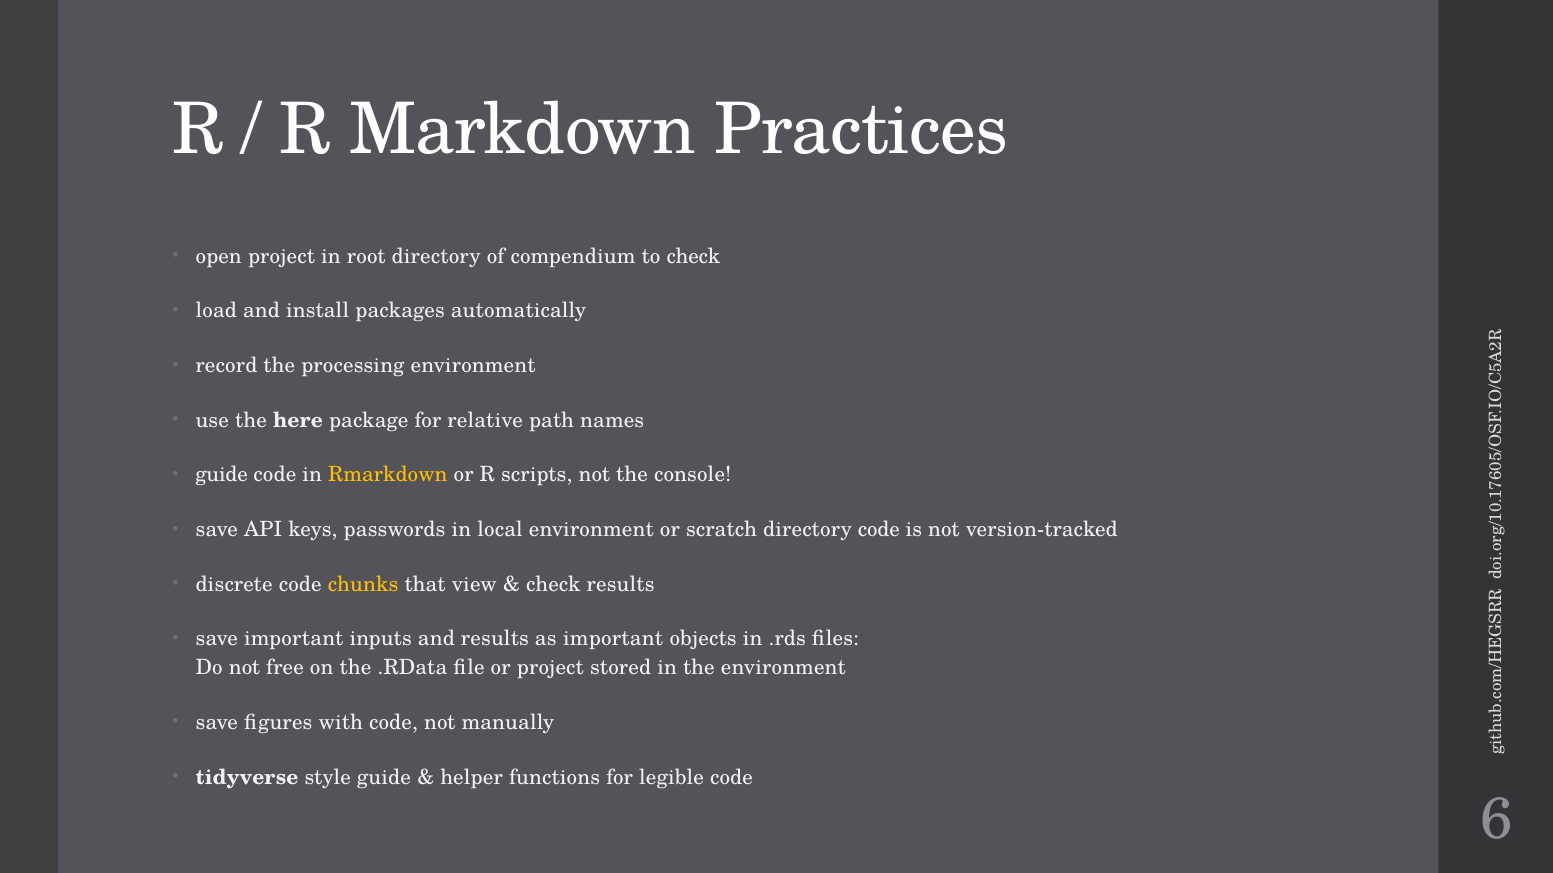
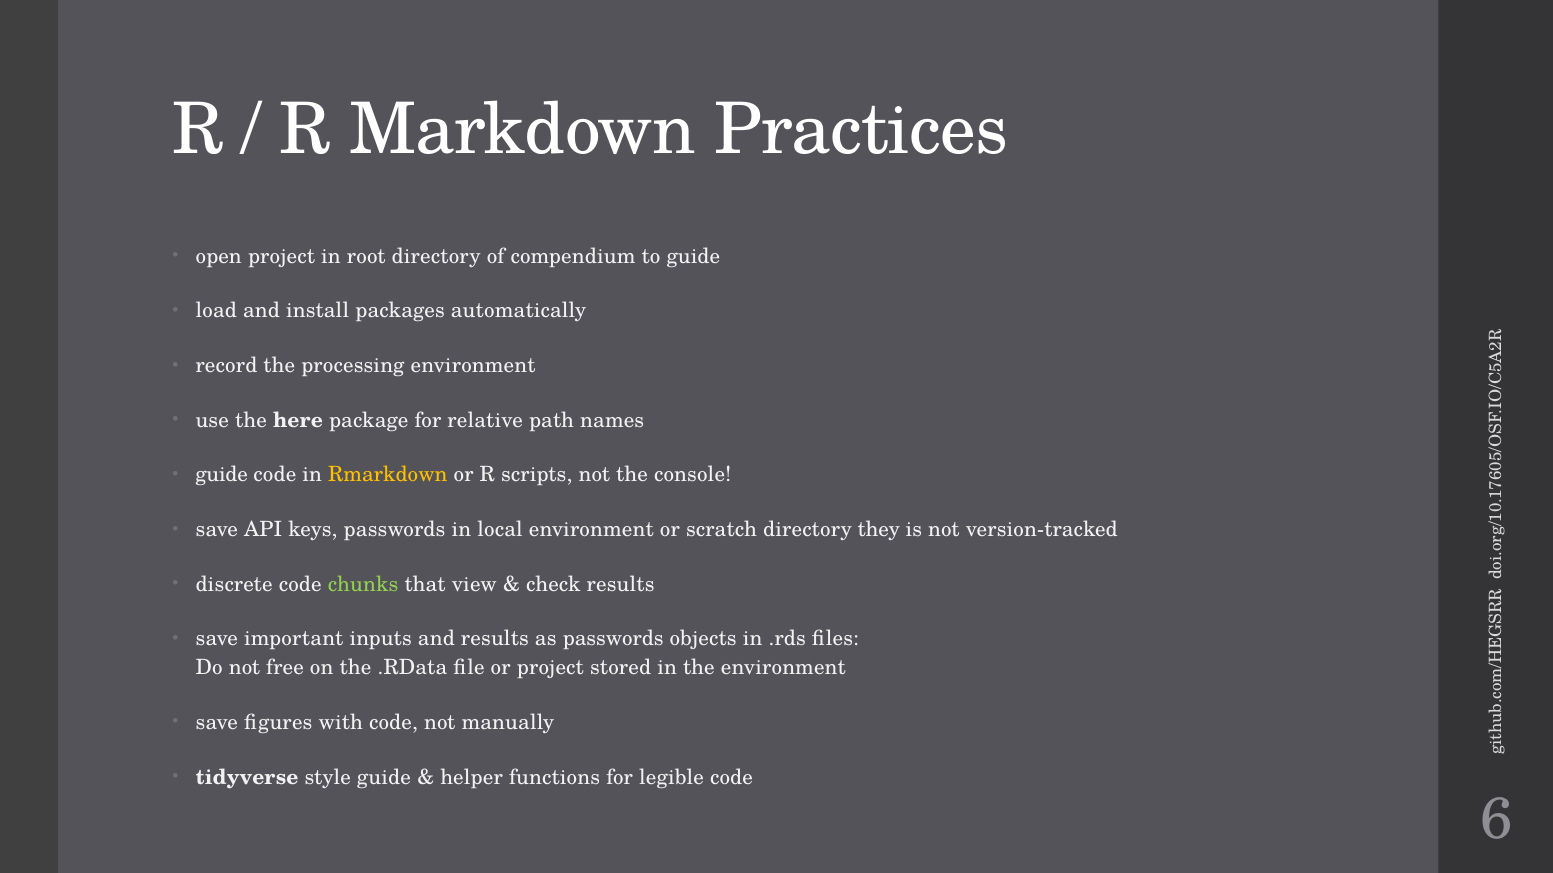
to check: check -> guide (693, 256)
directory code: code -> they (879, 530)
chunks colour: yellow -> light green (363, 585)
as important: important -> passwords (613, 639)
